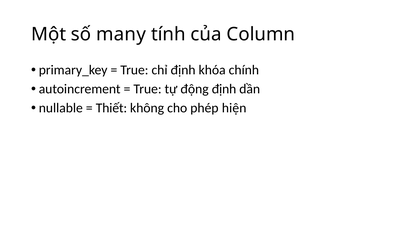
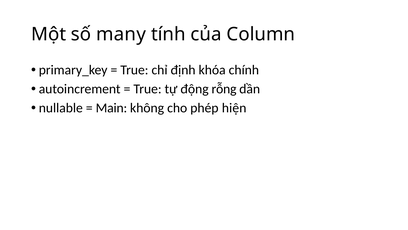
động định: định -> rỗng (224, 89)
Thiết: Thiết -> Main (111, 108)
